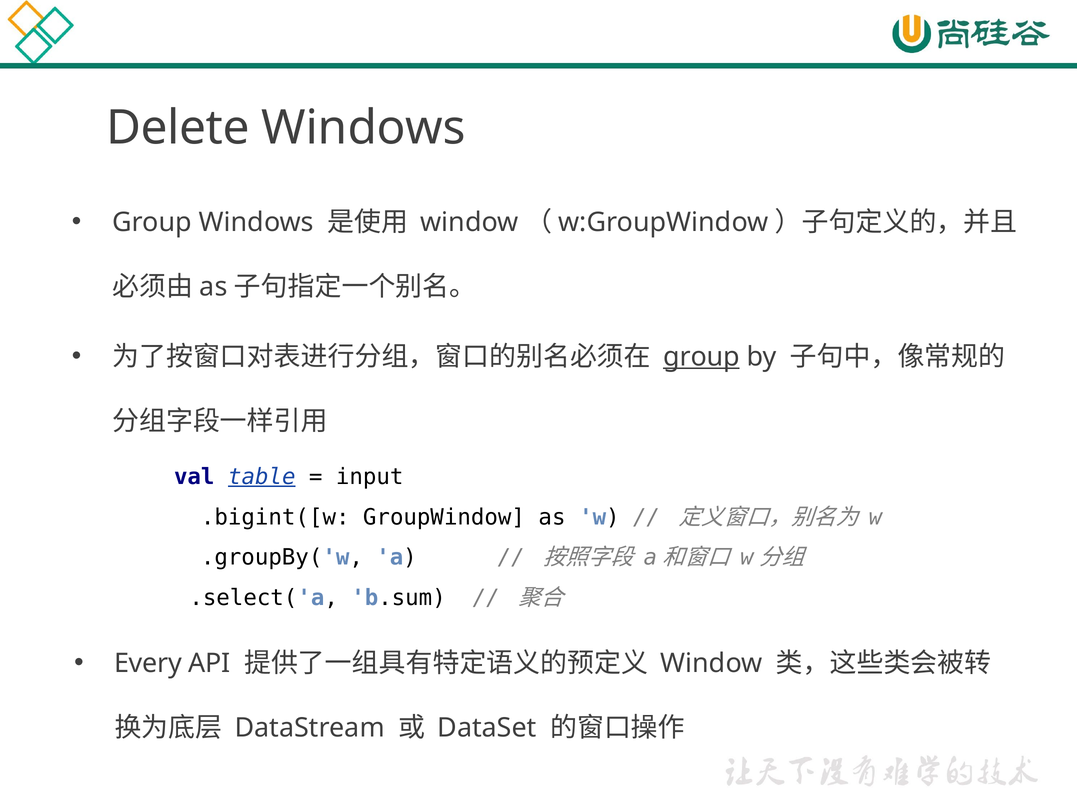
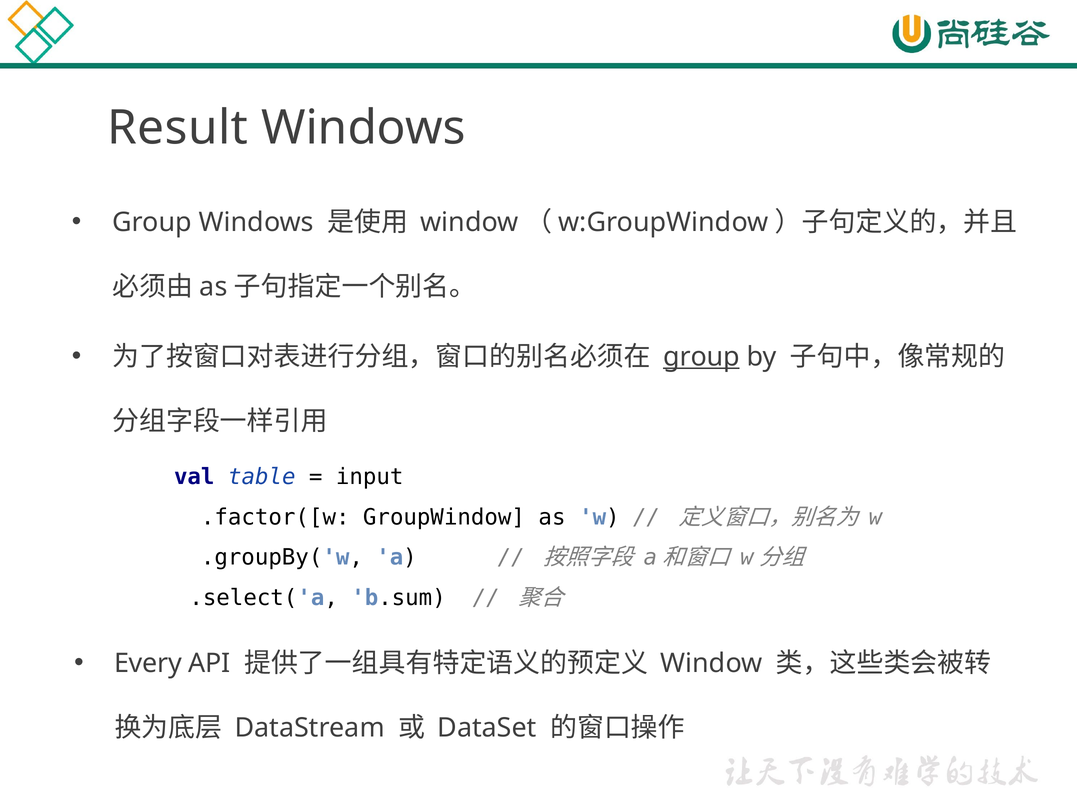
Delete: Delete -> Result (178, 128)
table underline: present -> none (262, 477)
.bigint([w: .bigint([w -> .factor([w (275, 517)
